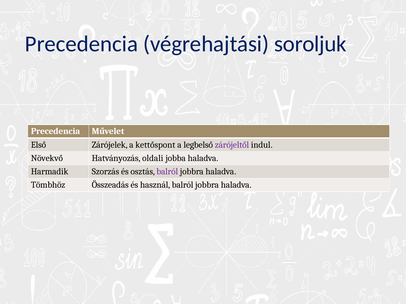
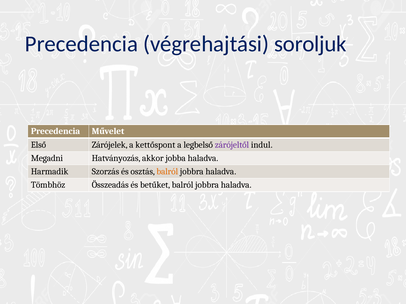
Növekvő: Növekvő -> Megadni (47, 158)
oldali: oldali -> akkor (153, 158)
balról colour: purple -> orange (167, 172)
használ: használ -> betűket (155, 185)
